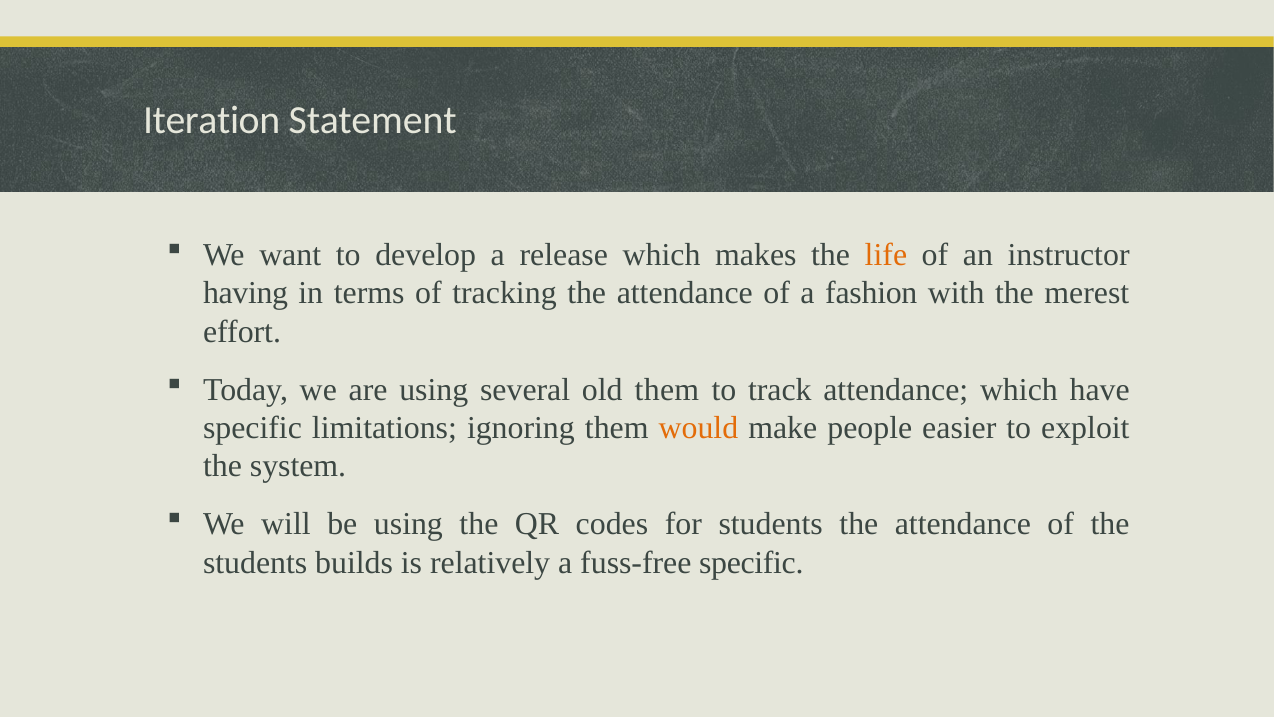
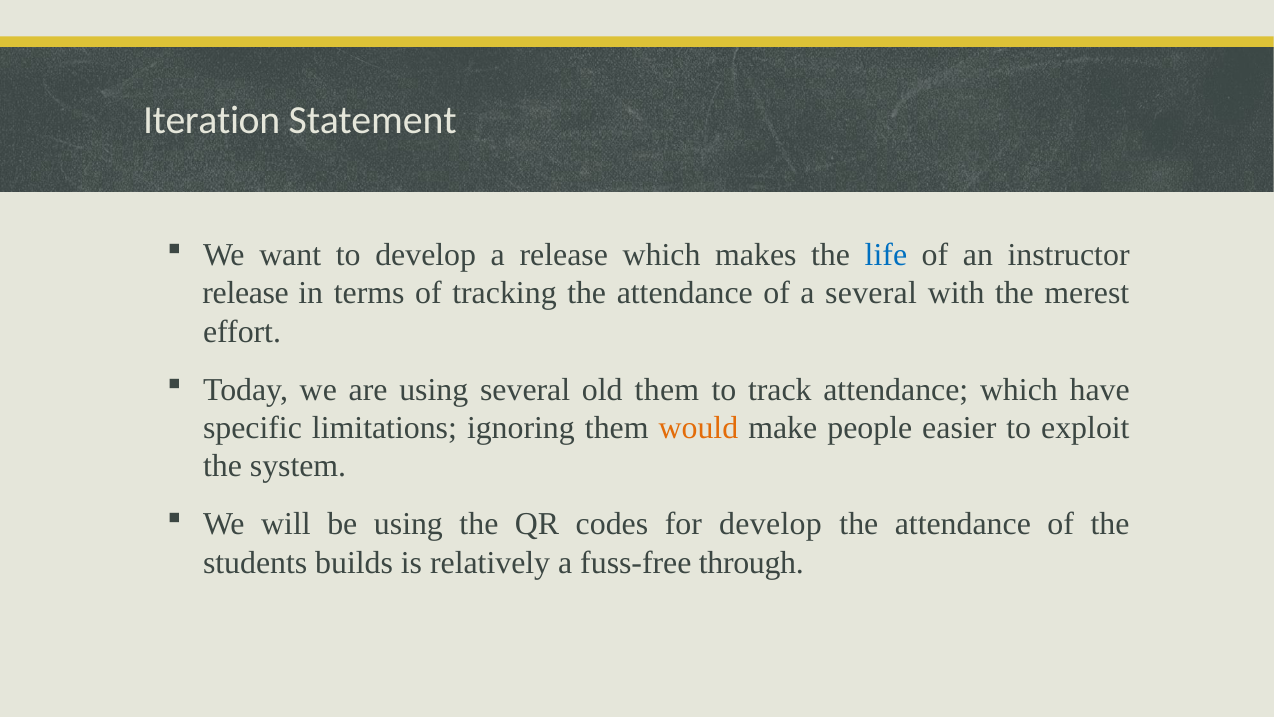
life colour: orange -> blue (886, 255)
having: having -> release (246, 293)
a fashion: fashion -> several (871, 293)
for students: students -> develop (770, 524)
fuss-free specific: specific -> through (751, 562)
